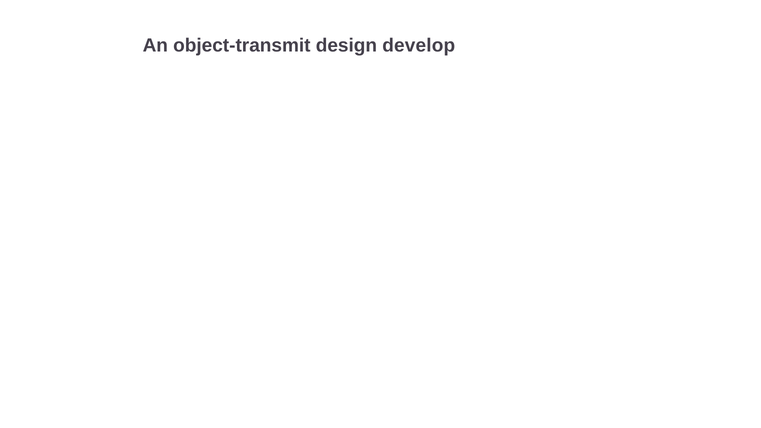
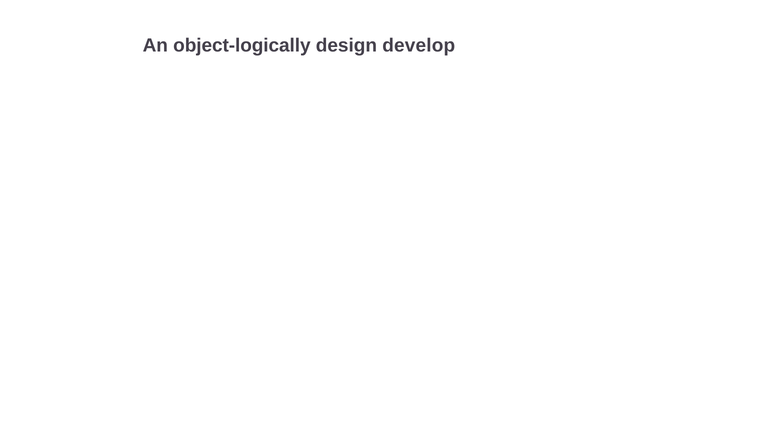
object-transmit: object-transmit -> object-logically (242, 46)
